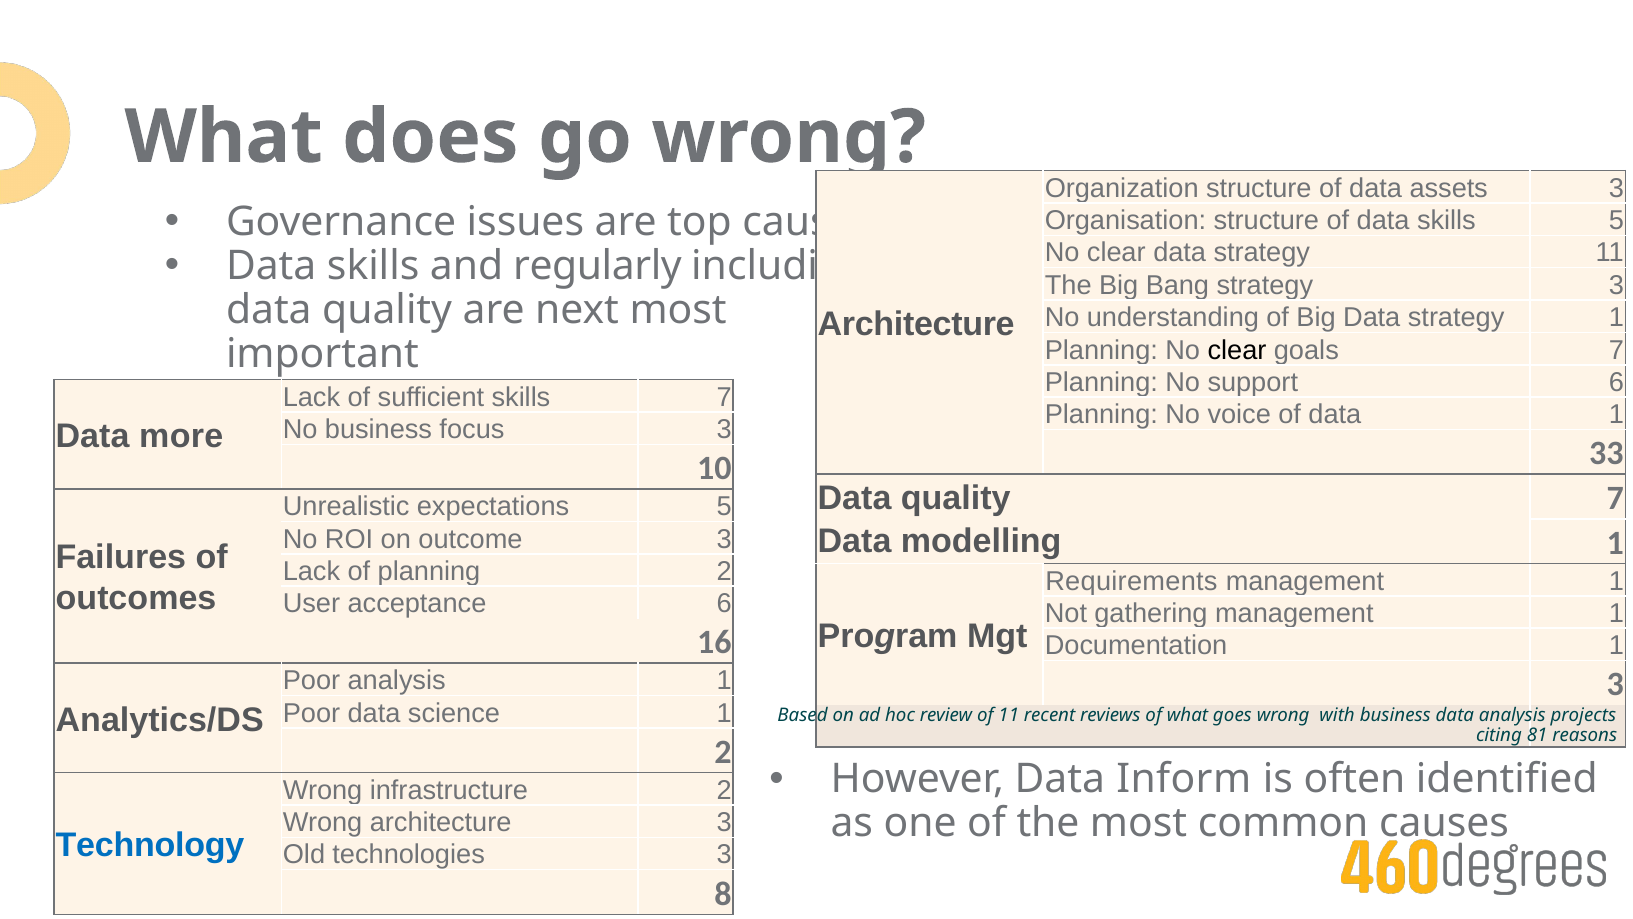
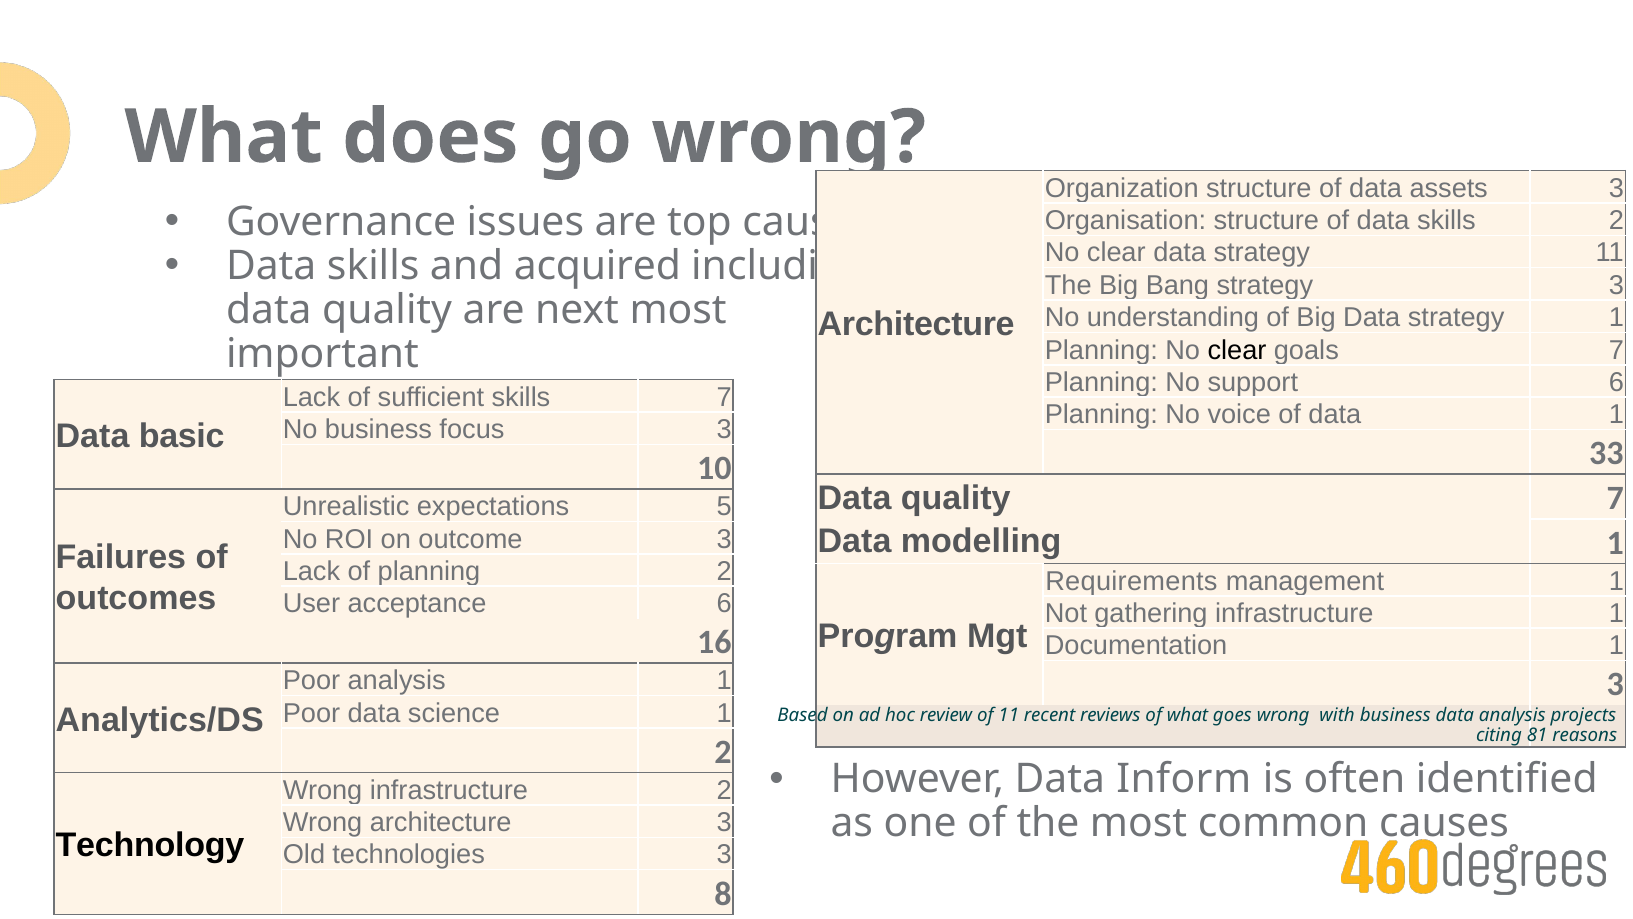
skills 5: 5 -> 2 (1616, 220)
regularly: regularly -> acquired (597, 266)
more: more -> basic (182, 436)
gathering management: management -> infrastructure (1294, 613)
Technology colour: blue -> black (150, 845)
